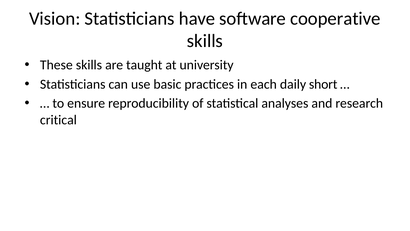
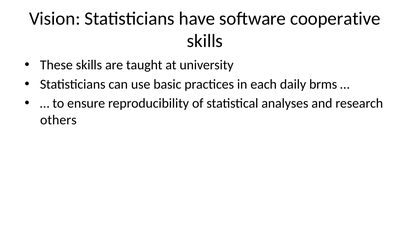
short: short -> brms (323, 84)
critical: critical -> others (58, 120)
